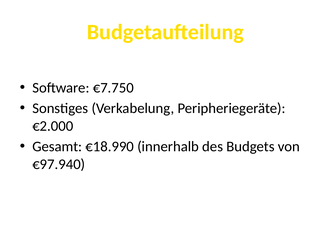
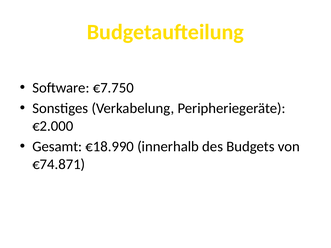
€97.940: €97.940 -> €74.871 (59, 164)
